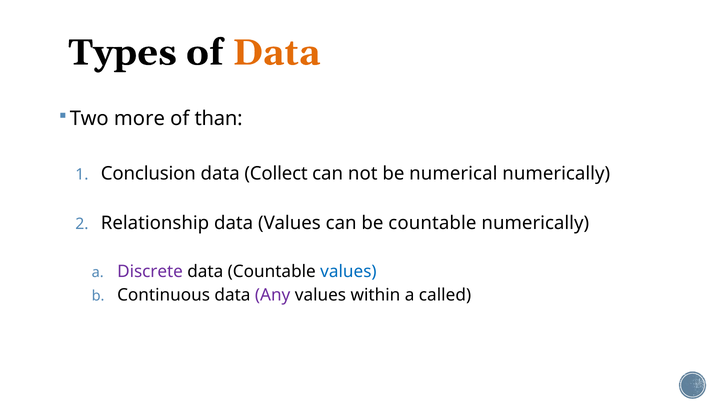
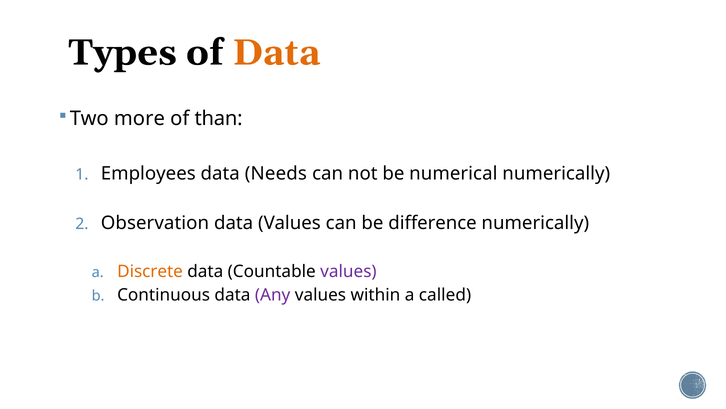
Conclusion: Conclusion -> Employees (148, 173)
Collect: Collect -> Needs (276, 173)
Relationship: Relationship -> Observation (155, 223)
be countable: countable -> difference (433, 223)
Discrete colour: purple -> orange (150, 271)
values colour: blue -> purple (348, 271)
